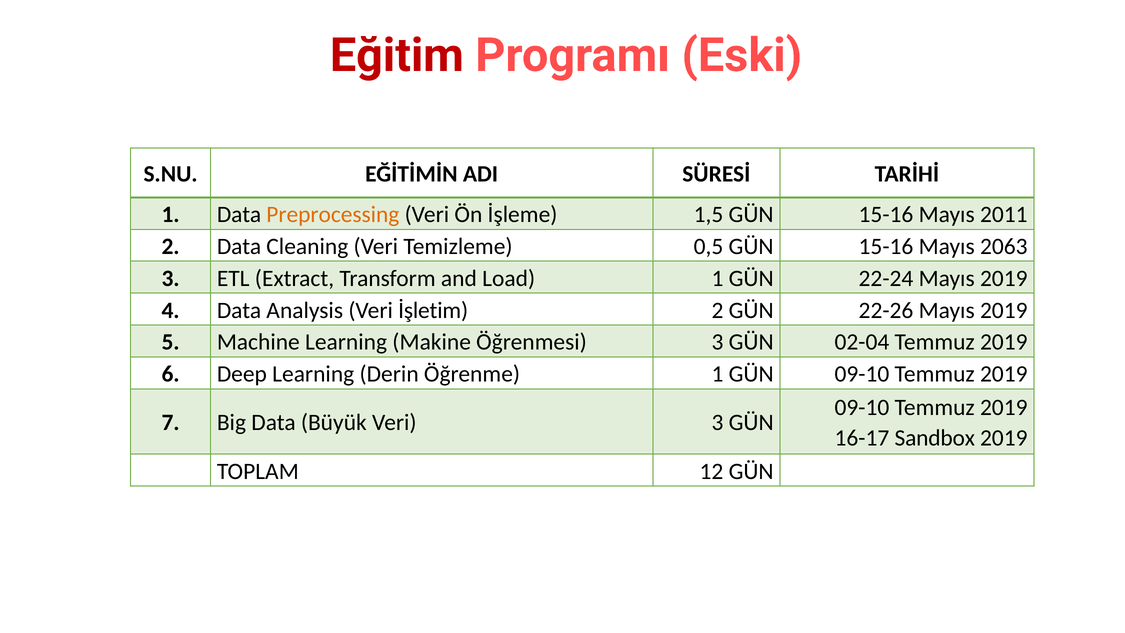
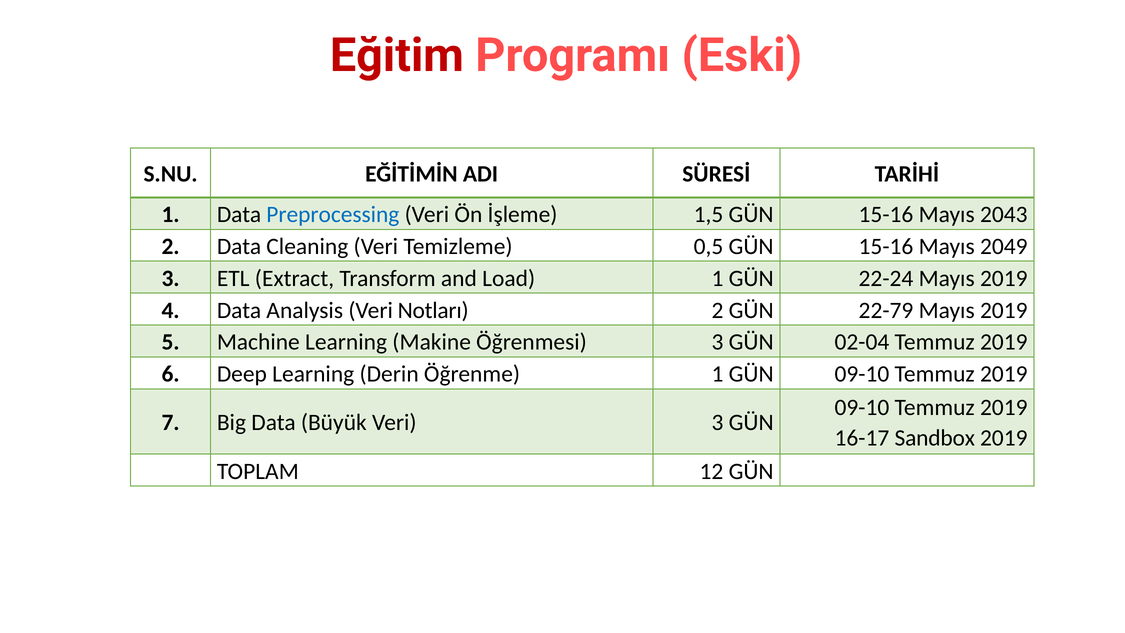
Preprocessing colour: orange -> blue (333, 215)
2011: 2011 -> 2043 (1004, 215)
2063: 2063 -> 2049 (1004, 246)
İşletim: İşletim -> Notları (433, 310)
22-26: 22-26 -> 22-79 (886, 310)
